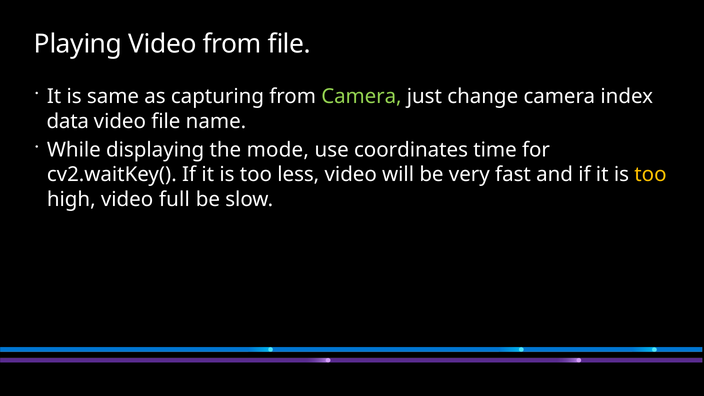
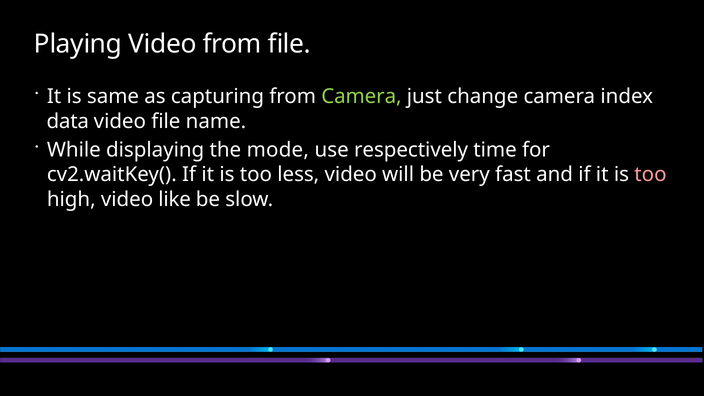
coordinates: coordinates -> respectively (411, 150)
too colour: yellow -> pink (650, 175)
full: full -> like (175, 199)
